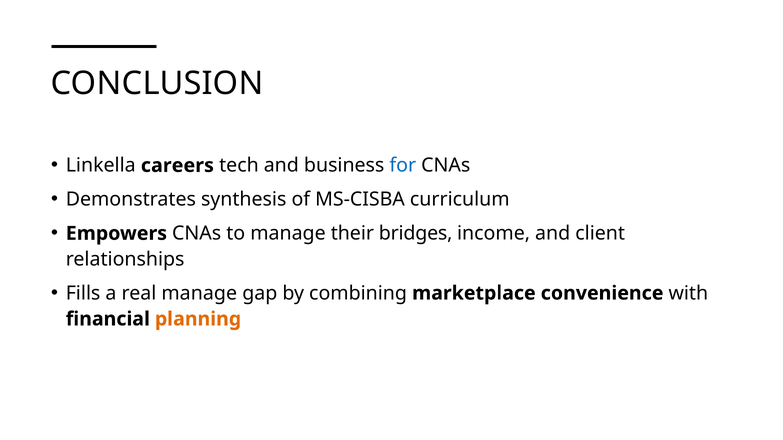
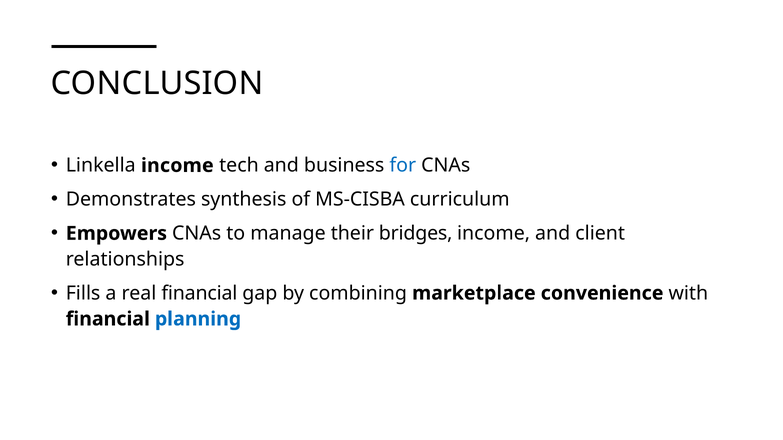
Linkella careers: careers -> income (177, 166)
real manage: manage -> financial (199, 293)
planning colour: orange -> blue (198, 319)
